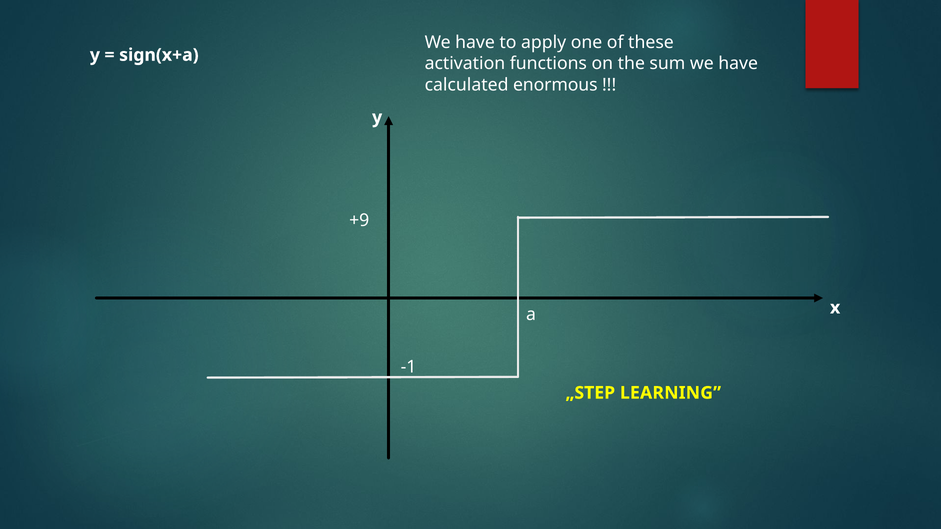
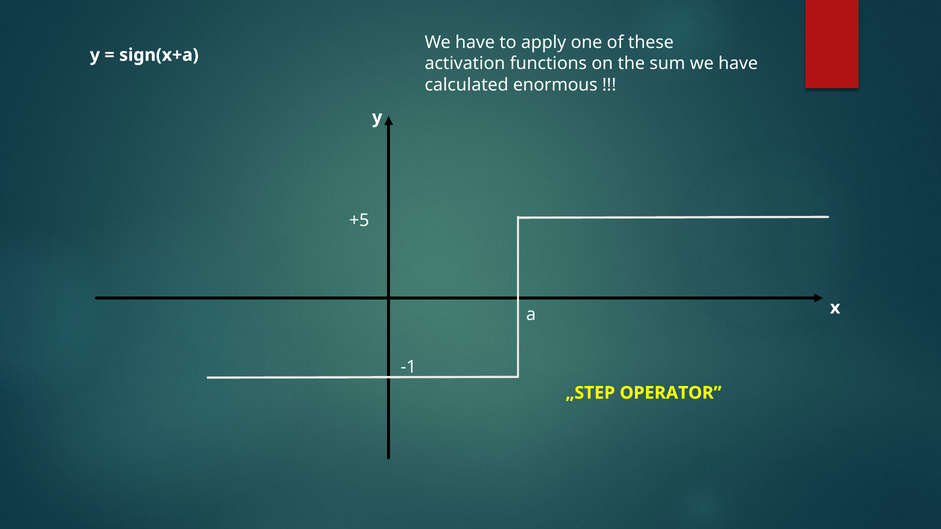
+9: +9 -> +5 (359, 220)
LEARNING: LEARNING -> OPERATOR (671, 393)
